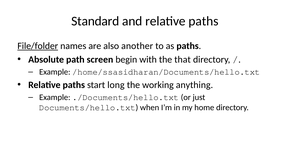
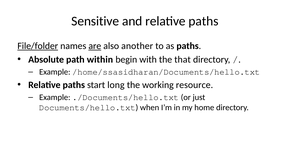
Standard: Standard -> Sensitive (95, 21)
are underline: none -> present (95, 46)
screen: screen -> within (100, 60)
anything: anything -> resource (194, 85)
